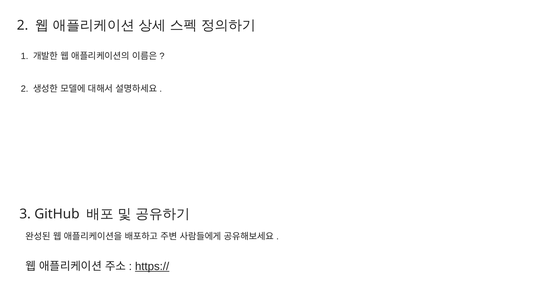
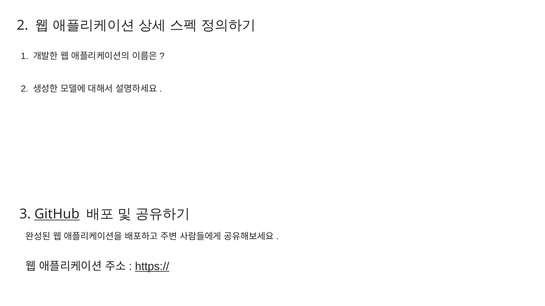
GitHub underline: none -> present (57, 215)
